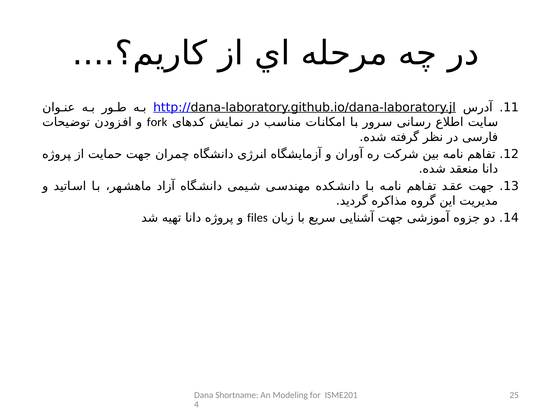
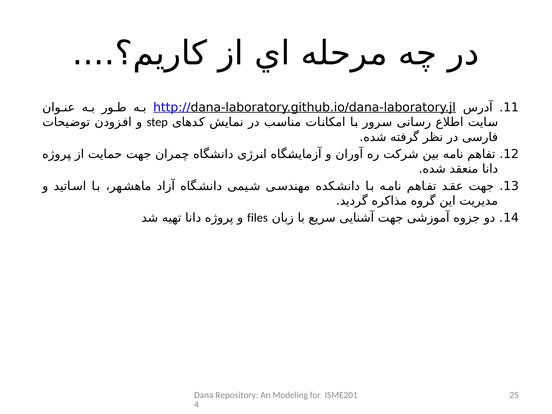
fork: fork -> step (157, 122)
Shortname: Shortname -> Repository (237, 395)
